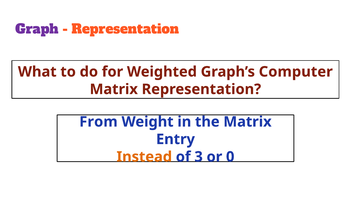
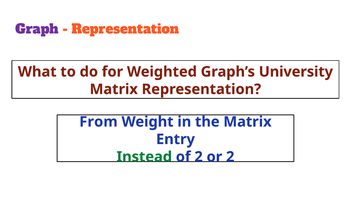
Computer: Computer -> University (296, 72)
Instead colour: orange -> green (144, 157)
of 3: 3 -> 2 (199, 157)
or 0: 0 -> 2 (230, 157)
